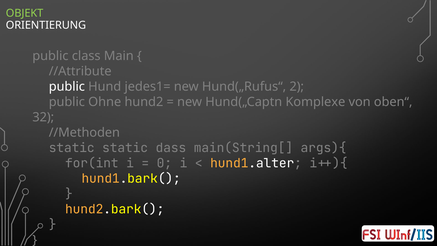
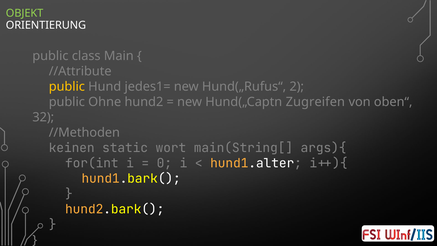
public colour: white -> yellow (67, 87)
Komplexe: Komplexe -> Zugreifen (315, 102)
static: static -> keinen (72, 148)
dass: dass -> wort (171, 148)
